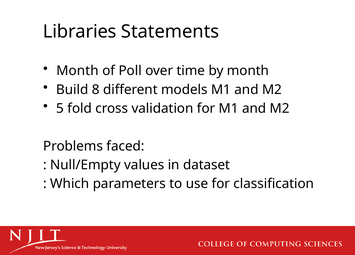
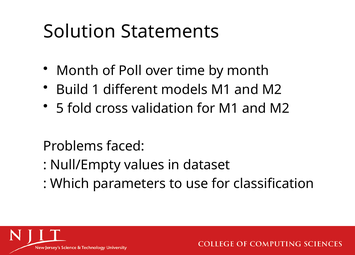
Libraries: Libraries -> Solution (80, 32)
8: 8 -> 1 (96, 90)
